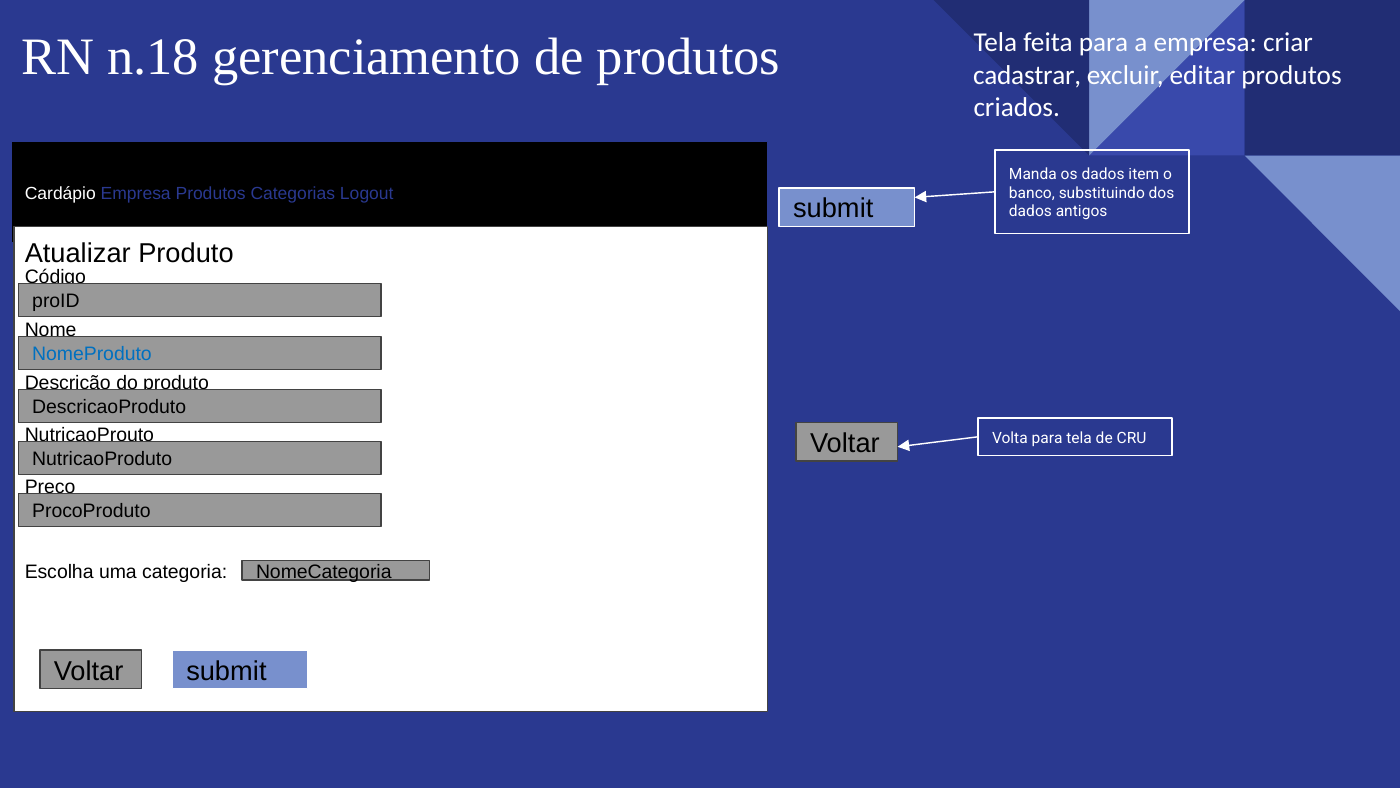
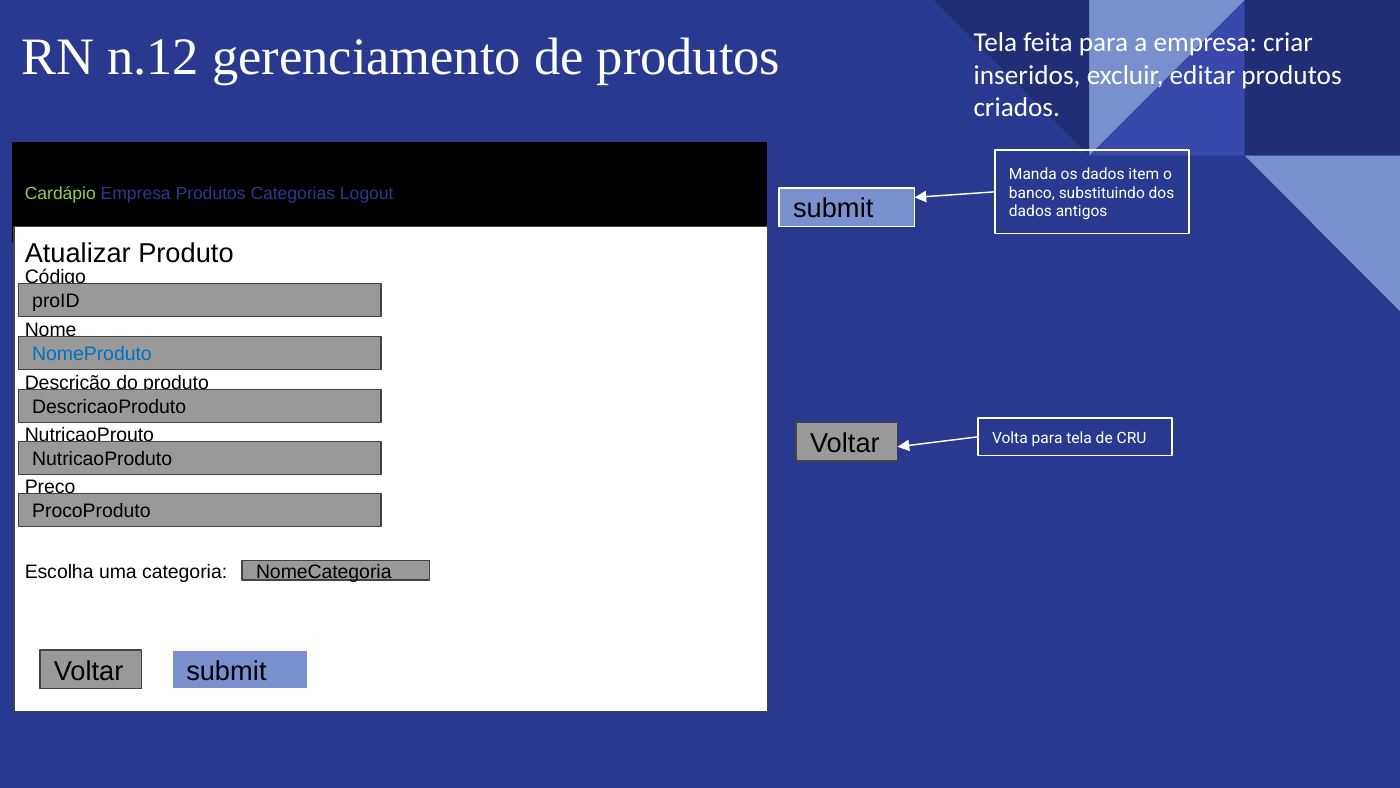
n.18: n.18 -> n.12 (153, 57)
cadastrar: cadastrar -> inseridos (1027, 75)
Cardápio colour: white -> light green (60, 193)
